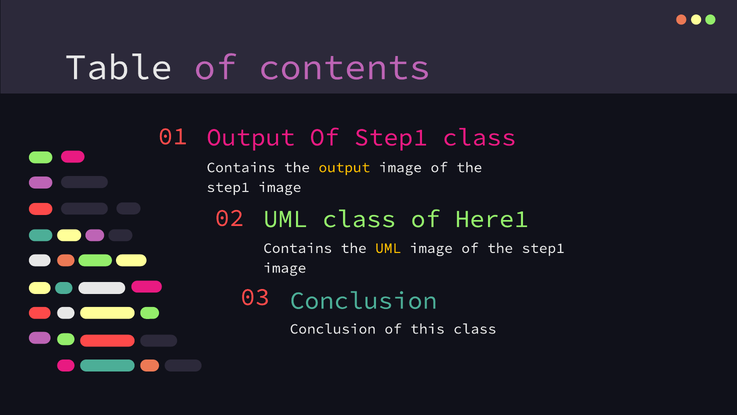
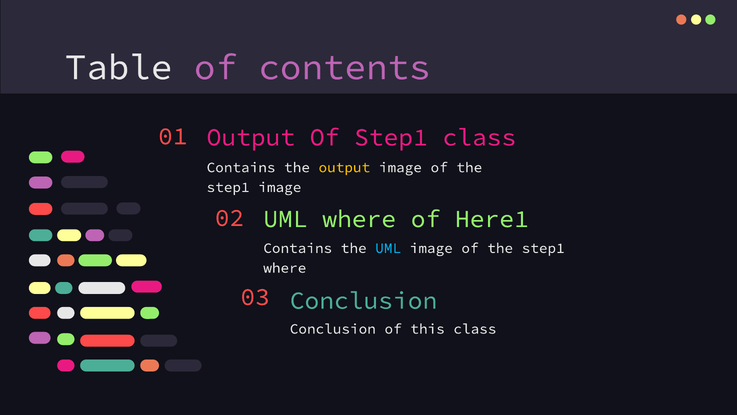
UML class: class -> where (359, 219)
UML colour: yellow -> light blue (388, 248)
image: image -> where (285, 268)
